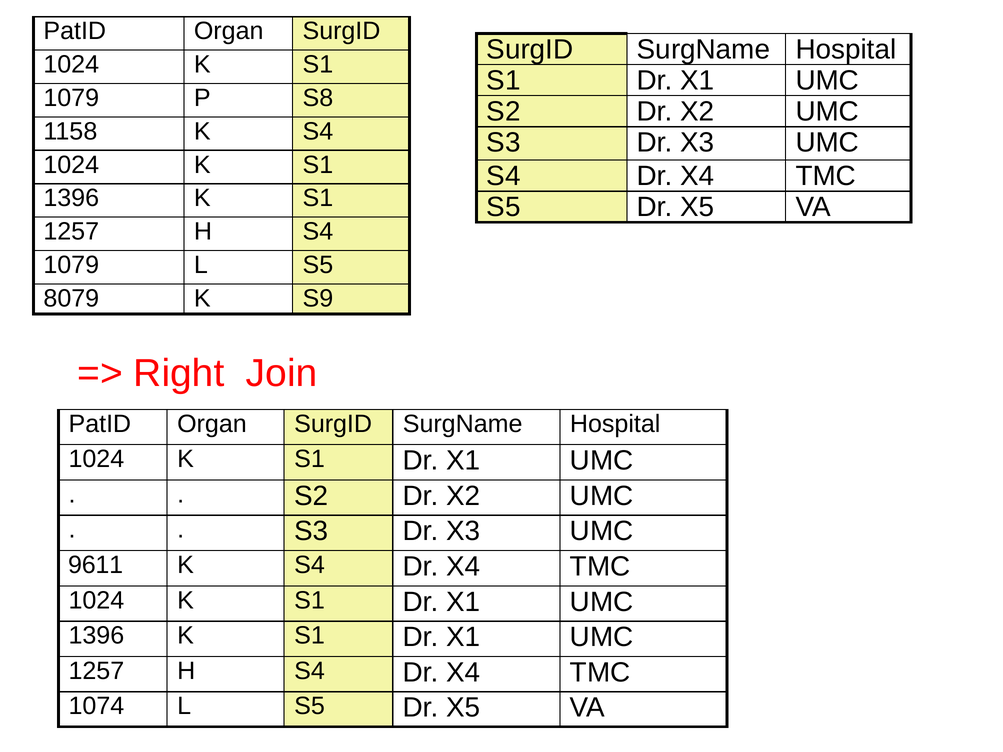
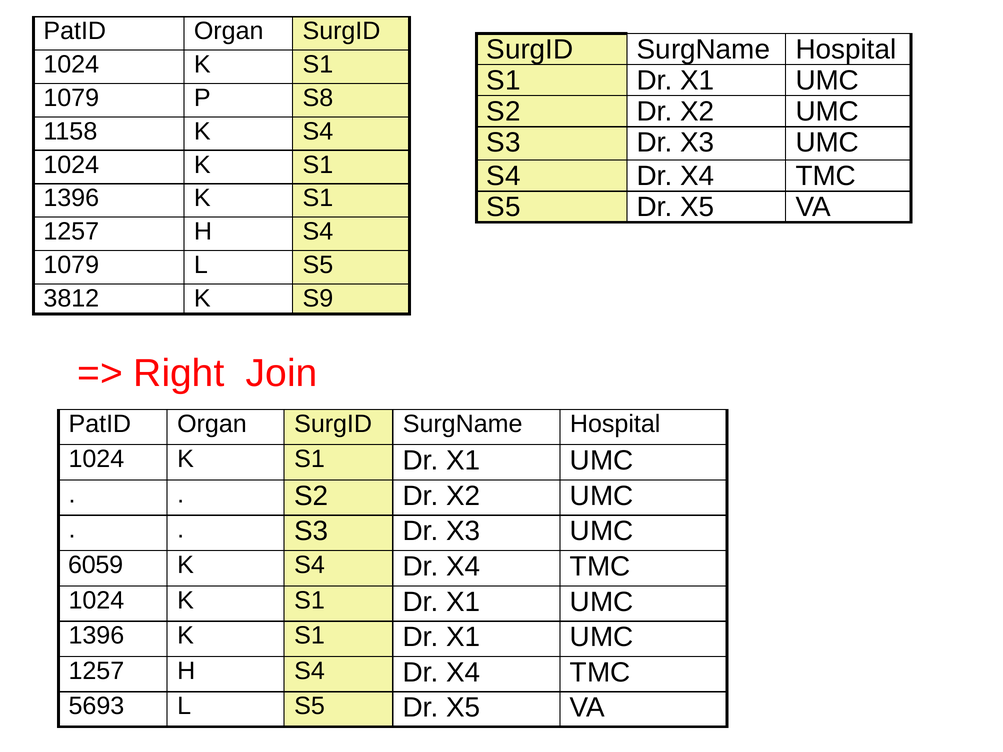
8079: 8079 -> 3812 (71, 298)
9611: 9611 -> 6059 (96, 565)
1074: 1074 -> 5693 (96, 706)
